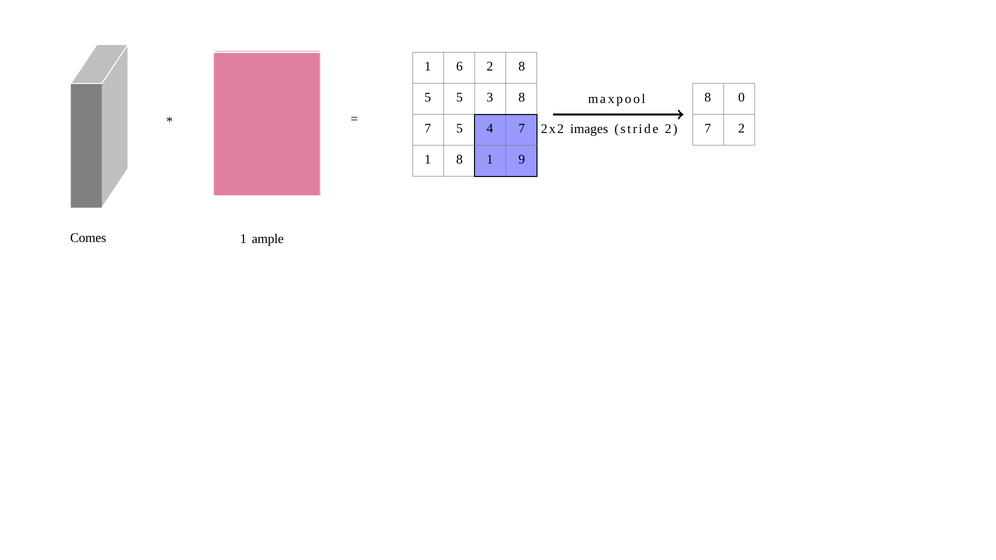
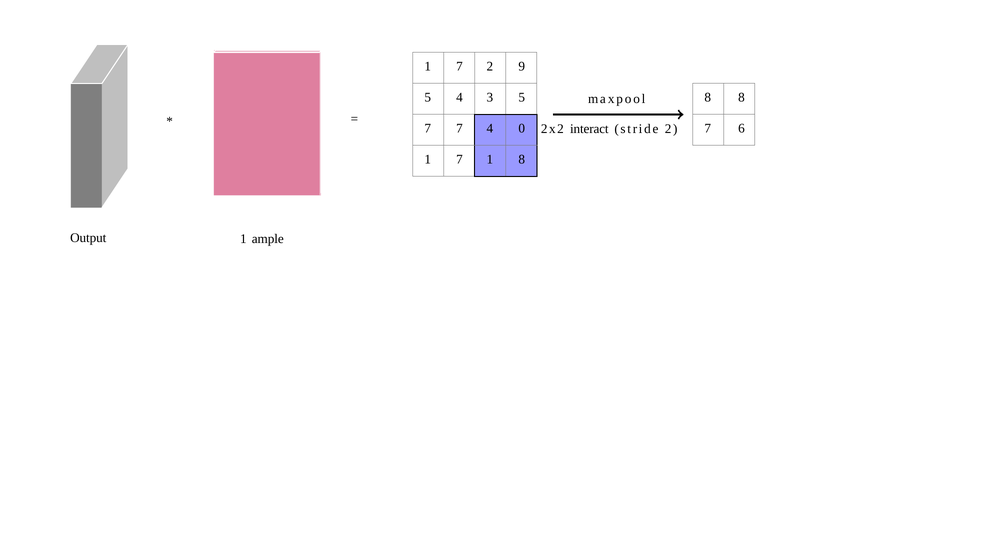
6: 6 -> 7 (460, 66)
8: 8 -> 9 (522, 66)
5 5: 5 -> 4 (460, 97)
3 8: 8 -> 5 (522, 97)
8 0: 0 -> 8 (741, 98)
7 5: 5 -> 7 (460, 128)
4 7: 7 -> 0 (522, 128)
7 2: 2 -> 6 (741, 129)
images: images -> interact (589, 129)
8: 8 -> 7 (460, 160)
1 9: 9 -> 8 (522, 160)
Comes: Comes -> Output (88, 238)
